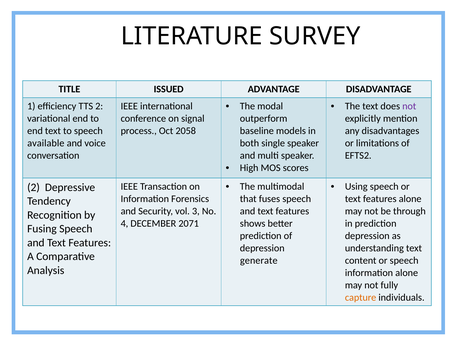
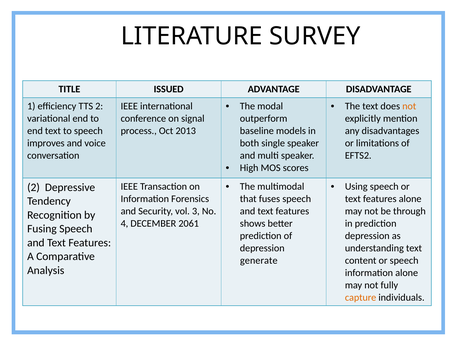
not colour: purple -> orange (409, 106)
2058: 2058 -> 2013 (186, 131)
available: available -> improves (46, 143)
2071: 2071 -> 2061 (189, 224)
